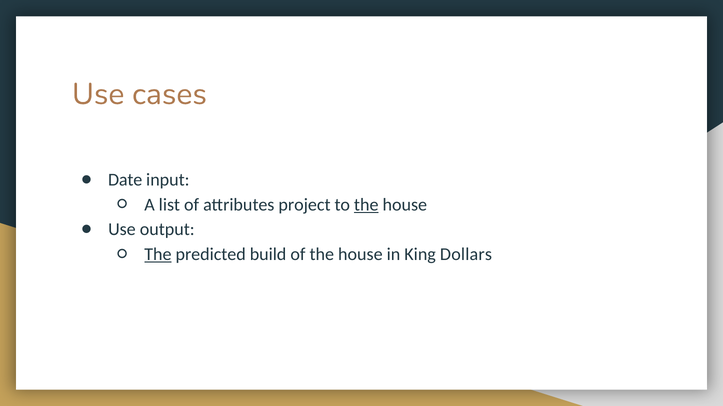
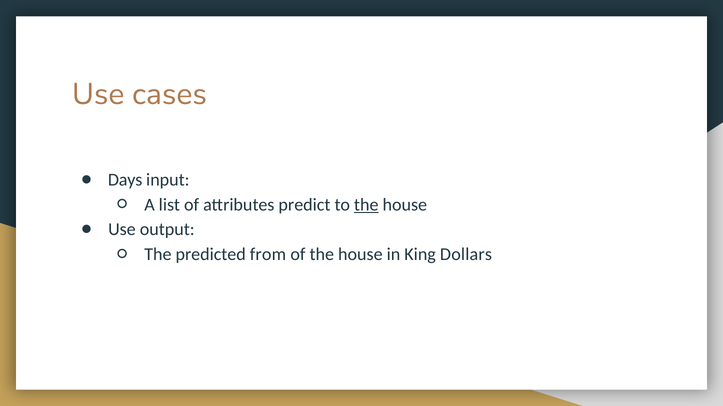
Date: Date -> Days (125, 180)
project: project -> predict (305, 205)
The underline: present -> none (158, 255)
build: build -> from (268, 255)
